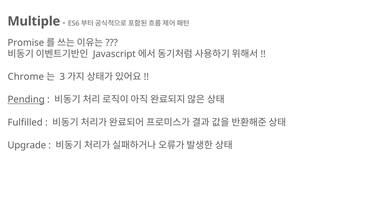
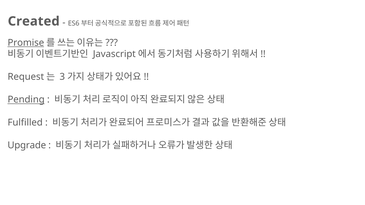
Multiple: Multiple -> Created (34, 21)
Promise underline: none -> present (26, 43)
Chrome: Chrome -> Request (26, 77)
